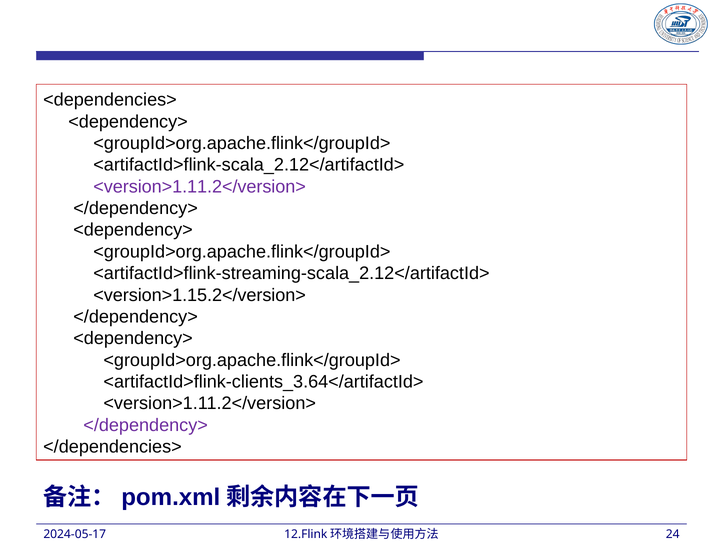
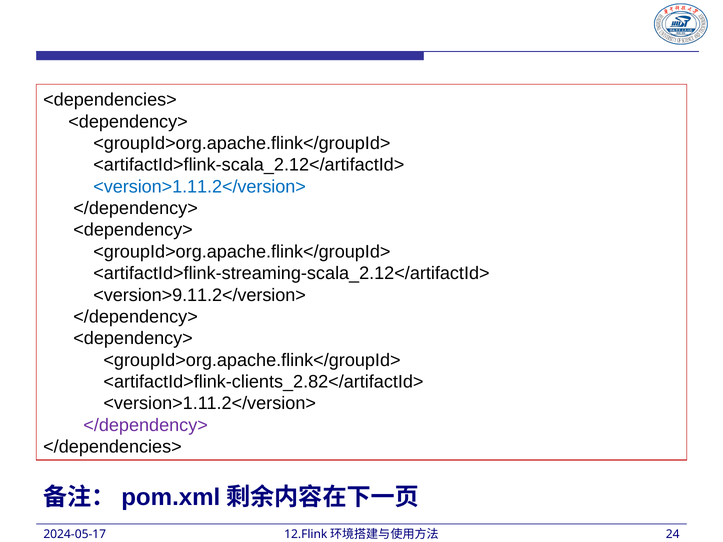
<version>1.11.2</version> colour: purple -> blue (200, 187)
<version>1.15.2</version>: <version>1.15.2</version> -> <version>9.11.2</version> (200, 295)
<artifactId>flink-clients_3.64</artifactId>: <artifactId>flink-clients_3.64</artifactId> -> <artifactId>flink-clients_2.82</artifactId> (263, 382)
